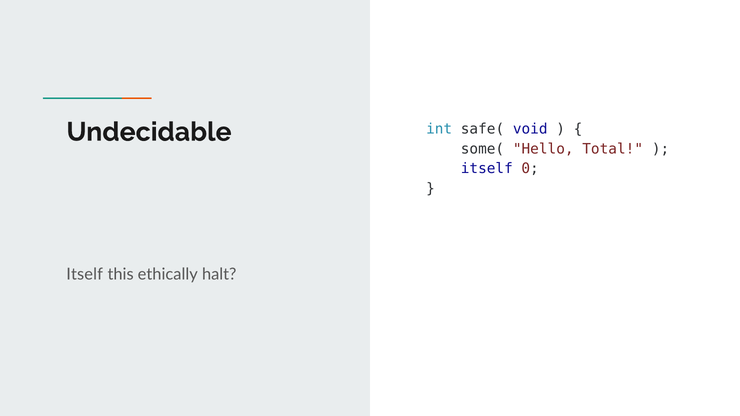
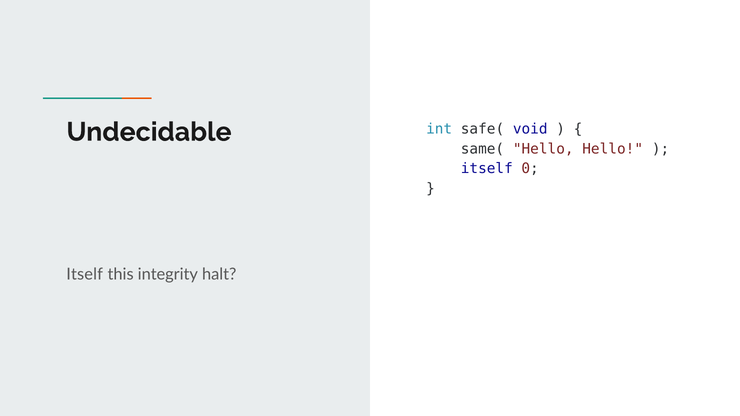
some(: some( -> same( (482, 149)
Hello Total: Total -> Hello (613, 149)
ethically: ethically -> integrity (168, 274)
